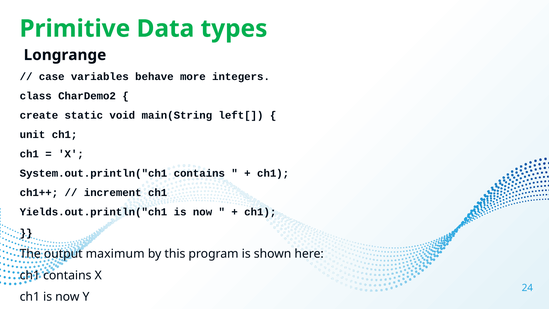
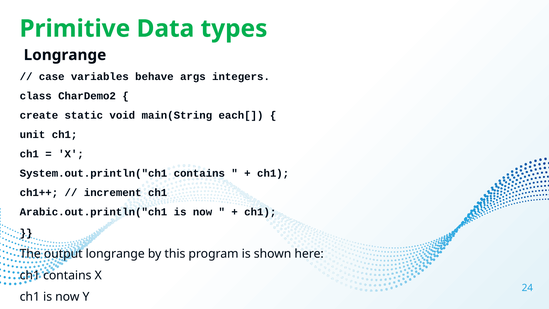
more: more -> args (193, 77)
left[: left[ -> each[ (241, 115)
Yields.out.println("ch1: Yields.out.println("ch1 -> Arabic.out.println("ch1 (93, 212)
output maximum: maximum -> longrange (115, 254)
